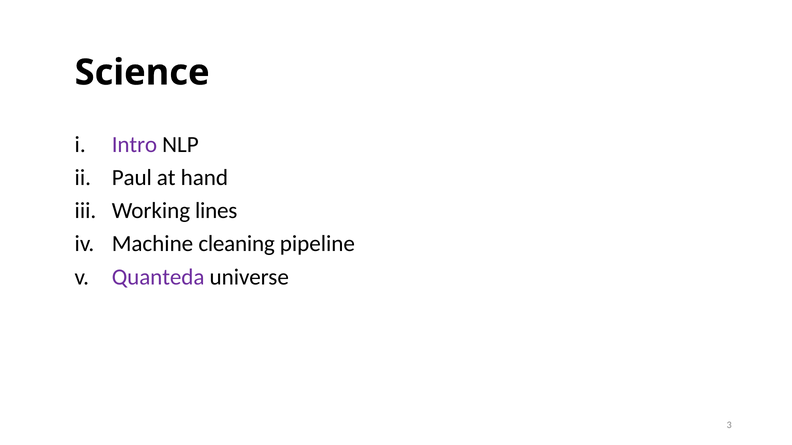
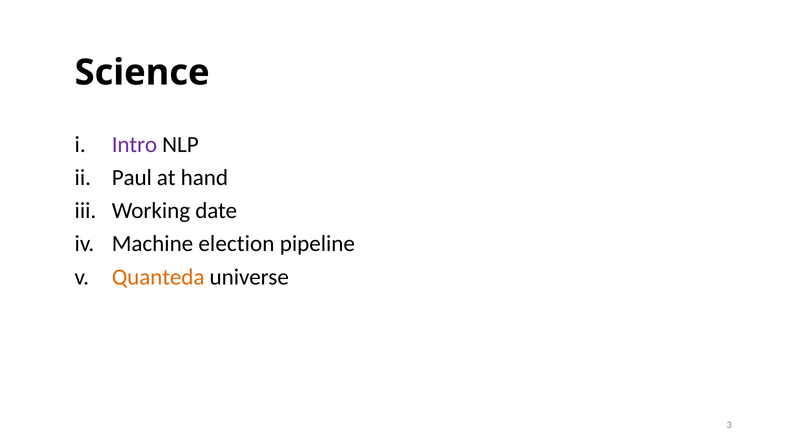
lines: lines -> date (216, 211)
cleaning: cleaning -> election (236, 244)
Quanteda colour: purple -> orange (158, 277)
